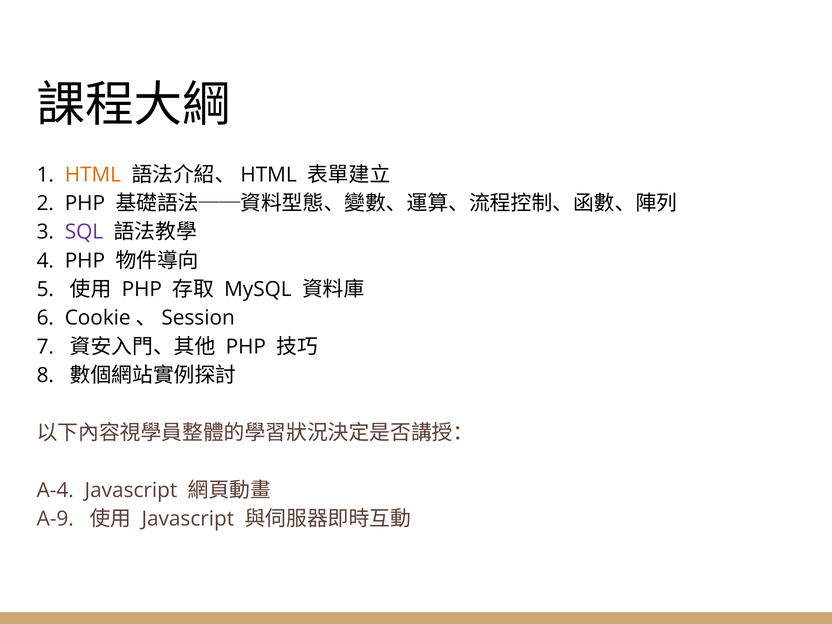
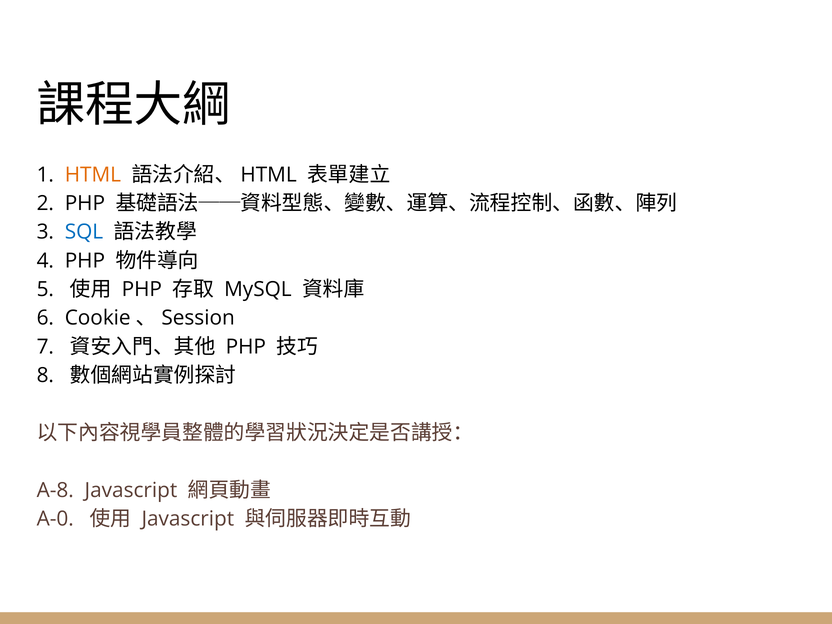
SQL colour: purple -> blue (84, 232)
A-4: A-4 -> A-8 (55, 490)
A-9: A-9 -> A-0 (55, 519)
